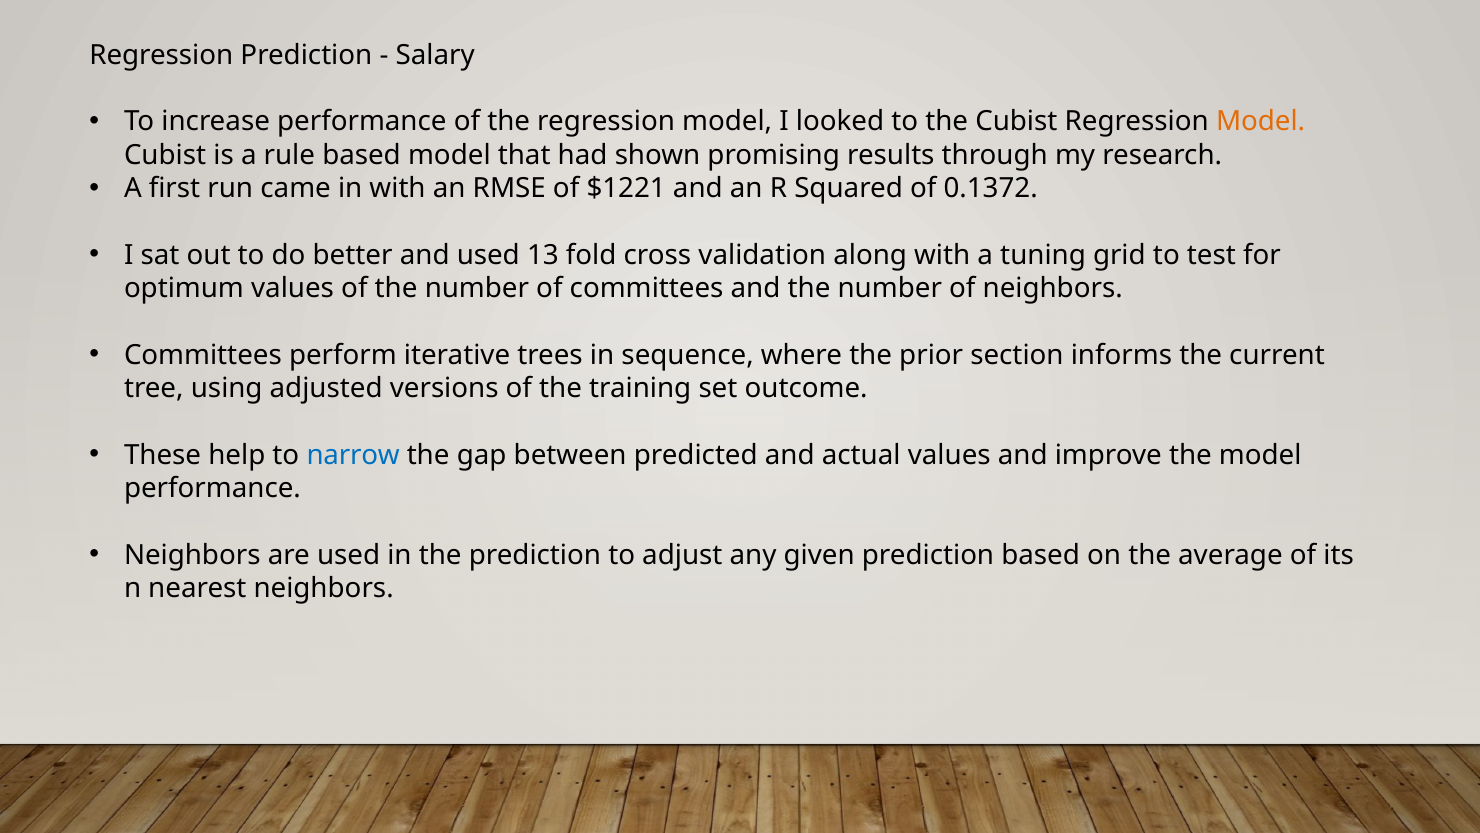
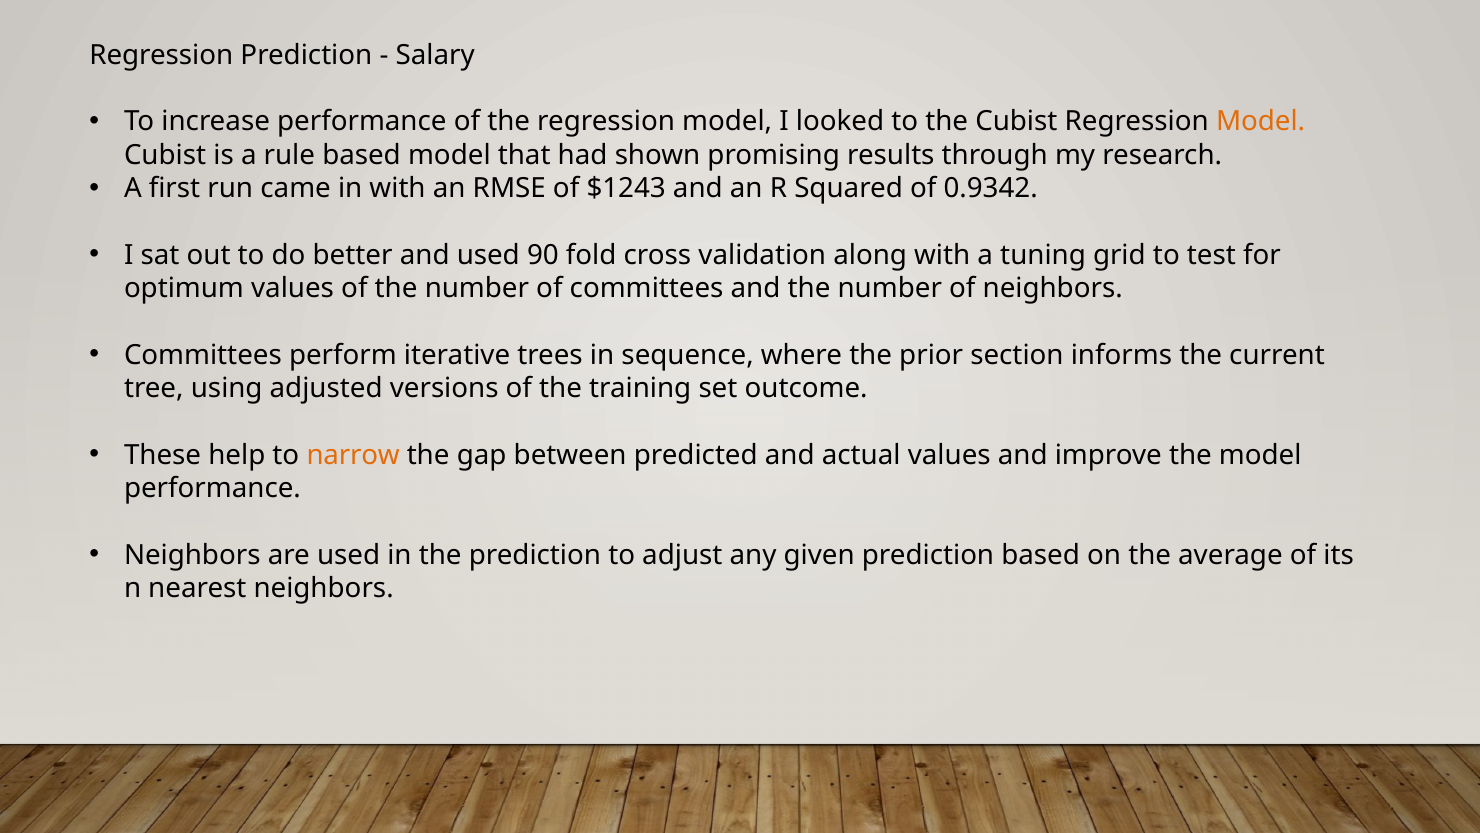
$1221: $1221 -> $1243 (626, 188)
0.1372: 0.1372 -> 0.9342 (991, 188)
13: 13 -> 90 (543, 255)
narrow colour: blue -> orange (353, 455)
